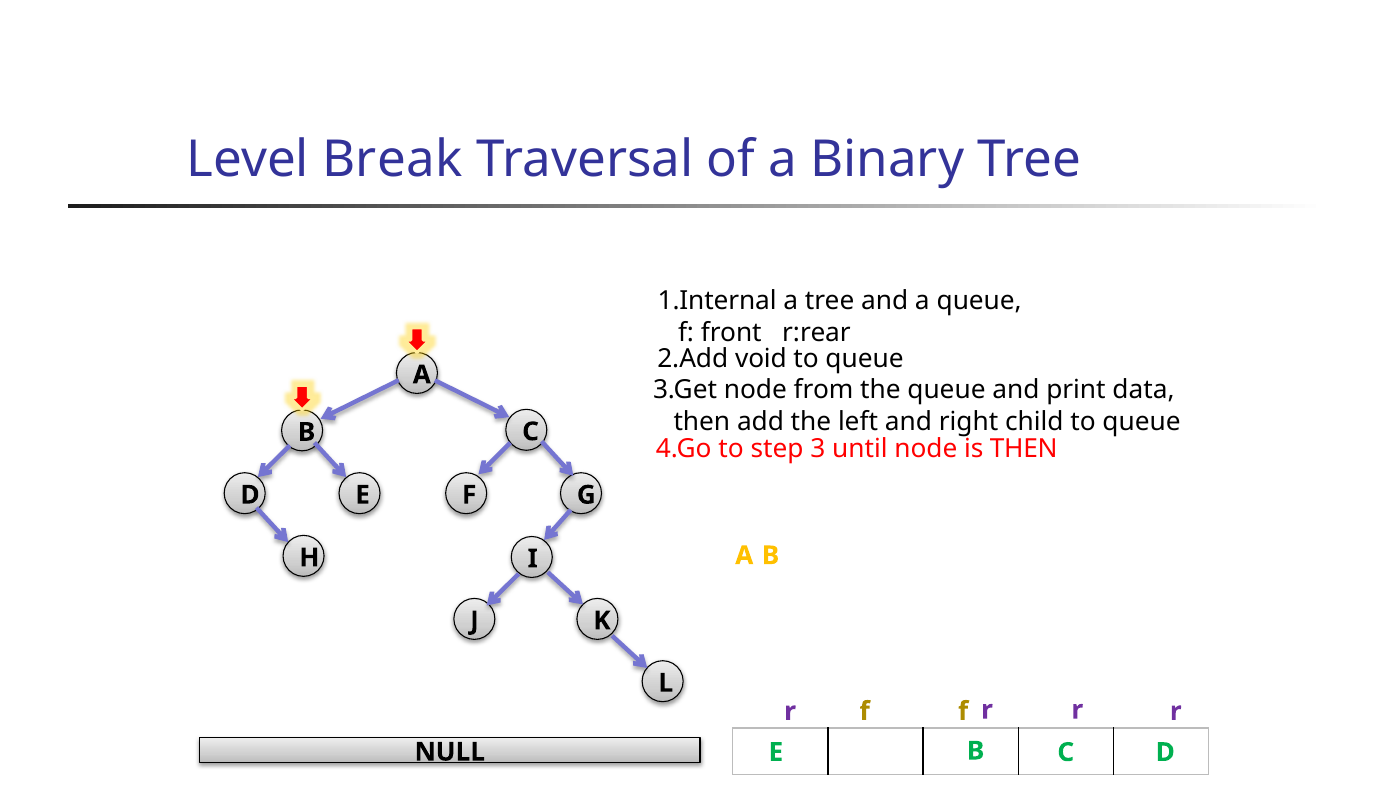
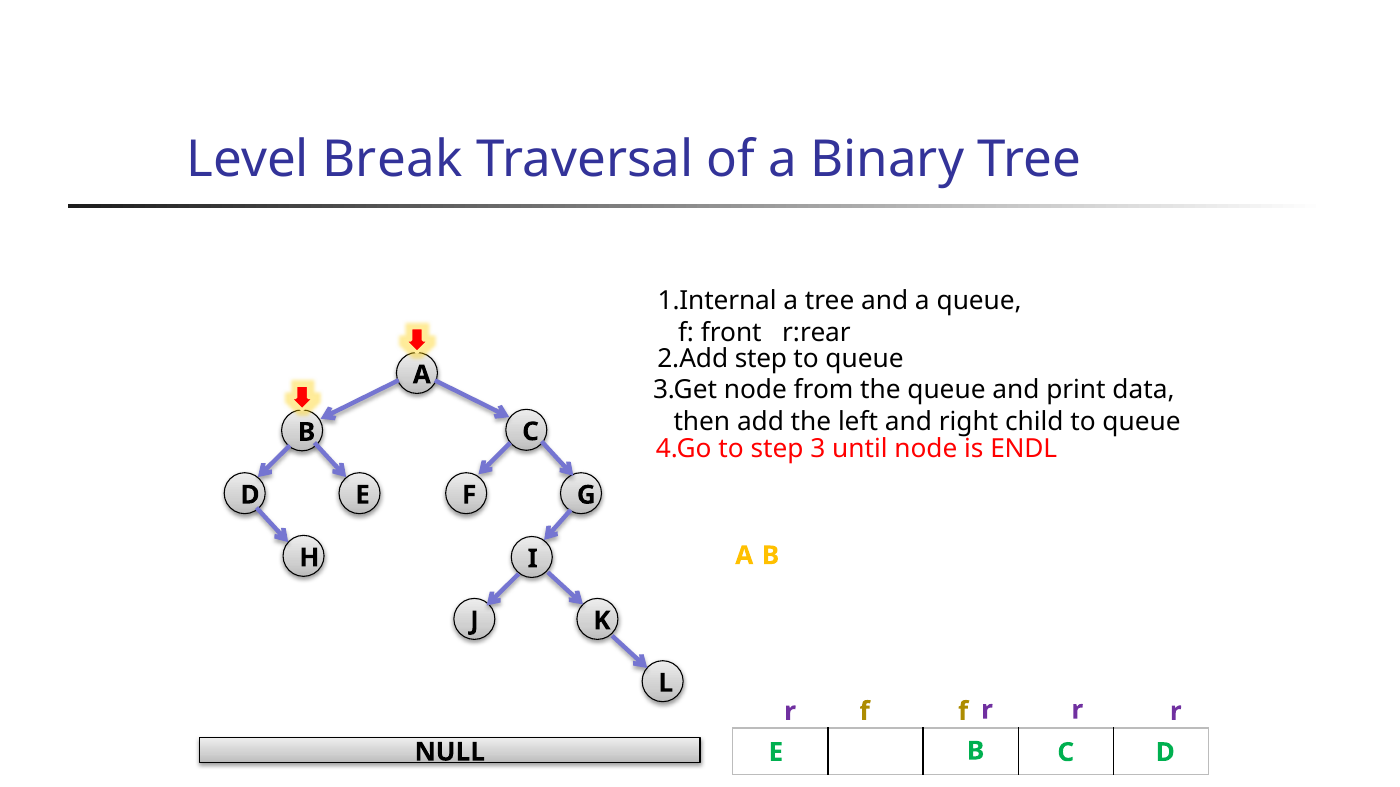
2.Add void: void -> step (761, 359)
is THEN: THEN -> ENDL (1024, 449)
